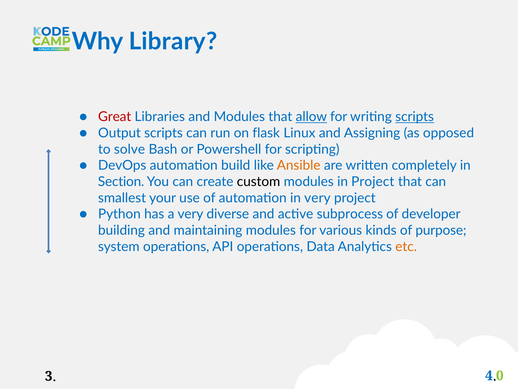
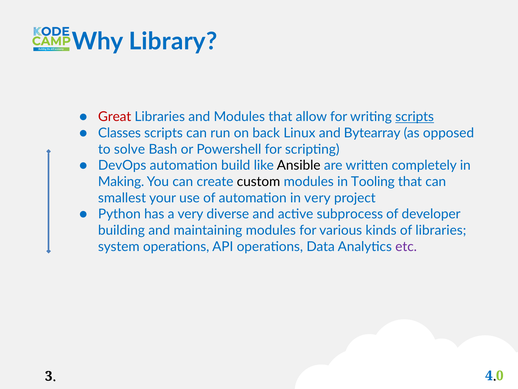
allow underline: present -> none (311, 117)
Output: Output -> Classes (119, 133)
flask: flask -> back (266, 133)
Assigning: Assigning -> Bytearray (372, 133)
Ansible colour: orange -> black (299, 165)
Section: Section -> Making (121, 182)
in Project: Project -> Tooling (373, 182)
of purpose: purpose -> libraries (441, 230)
etc colour: orange -> purple (406, 246)
